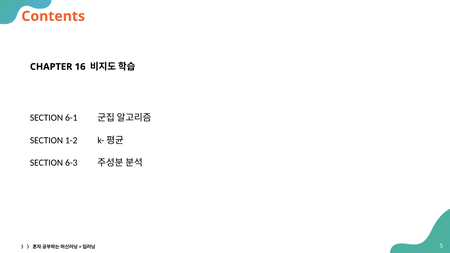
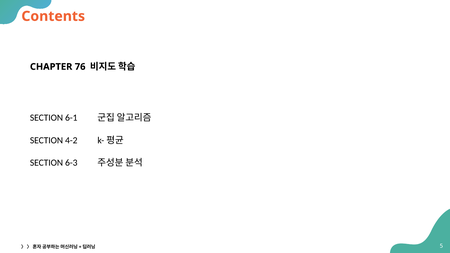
16: 16 -> 76 (80, 67)
1-2: 1-2 -> 4-2 (71, 140)
